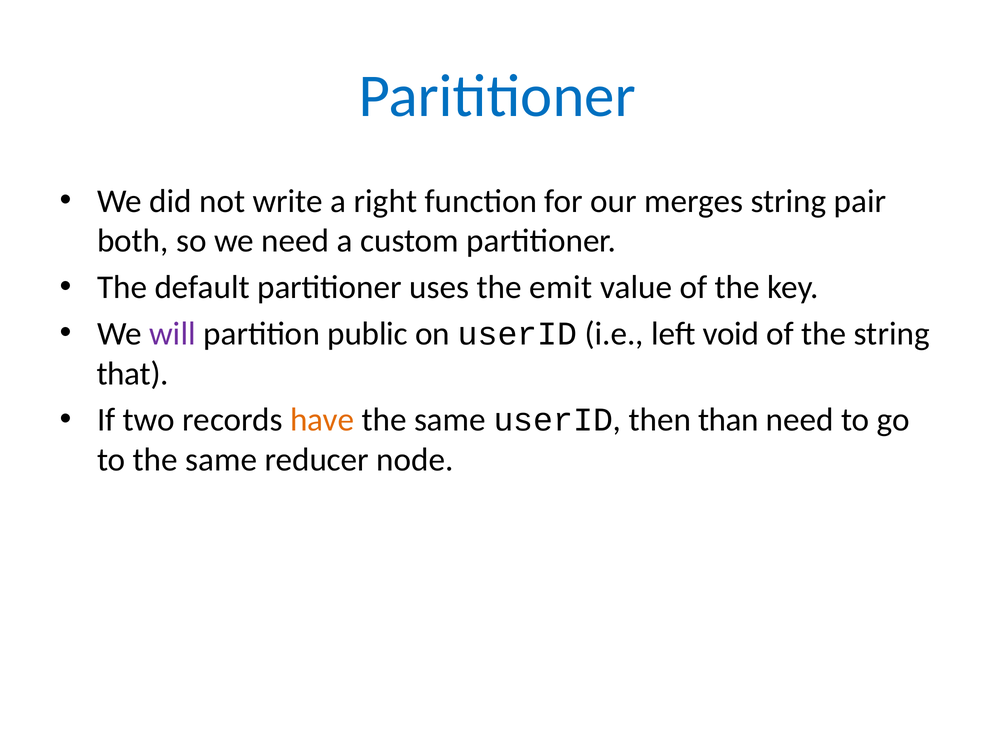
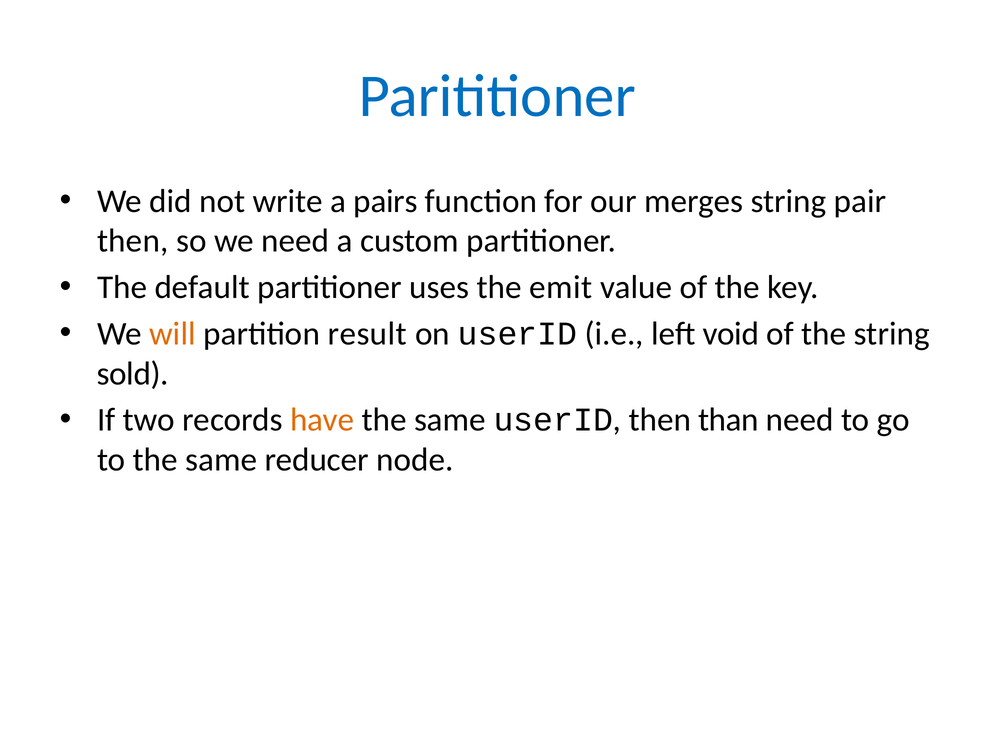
right: right -> pairs (386, 201)
both: both -> then (133, 241)
will colour: purple -> orange (173, 334)
public: public -> result (367, 334)
that: that -> sold (133, 374)
